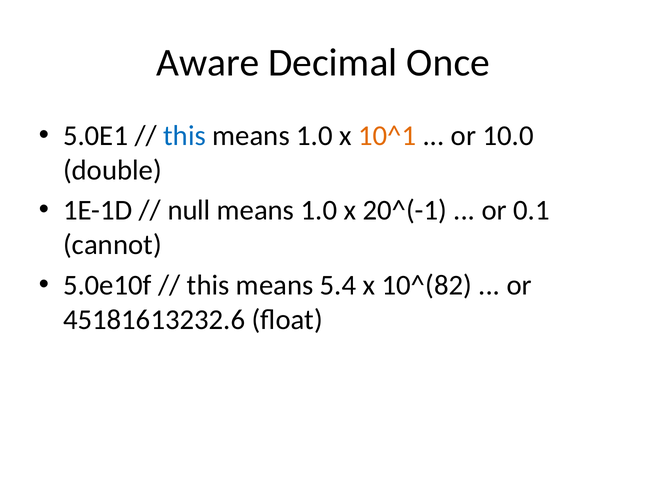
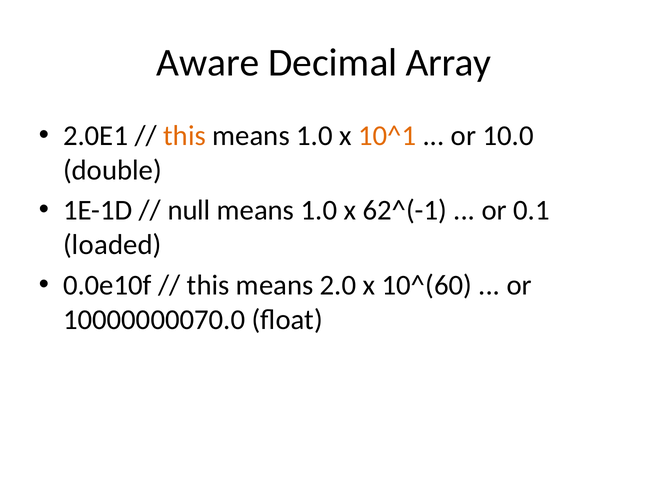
Once: Once -> Array (449, 63)
5.0E1: 5.0E1 -> 2.0E1 (96, 136)
this colour: blue -> orange (185, 136)
20^(-1: 20^(-1 -> 62^(-1 (405, 211)
cannot: cannot -> loaded (112, 245)
5.0e10f: 5.0e10f -> 0.0e10f (107, 285)
5.4: 5.4 -> 2.0 (338, 285)
10^(82: 10^(82 -> 10^(60 (427, 285)
45181613232.6: 45181613232.6 -> 10000000070.0 (154, 320)
